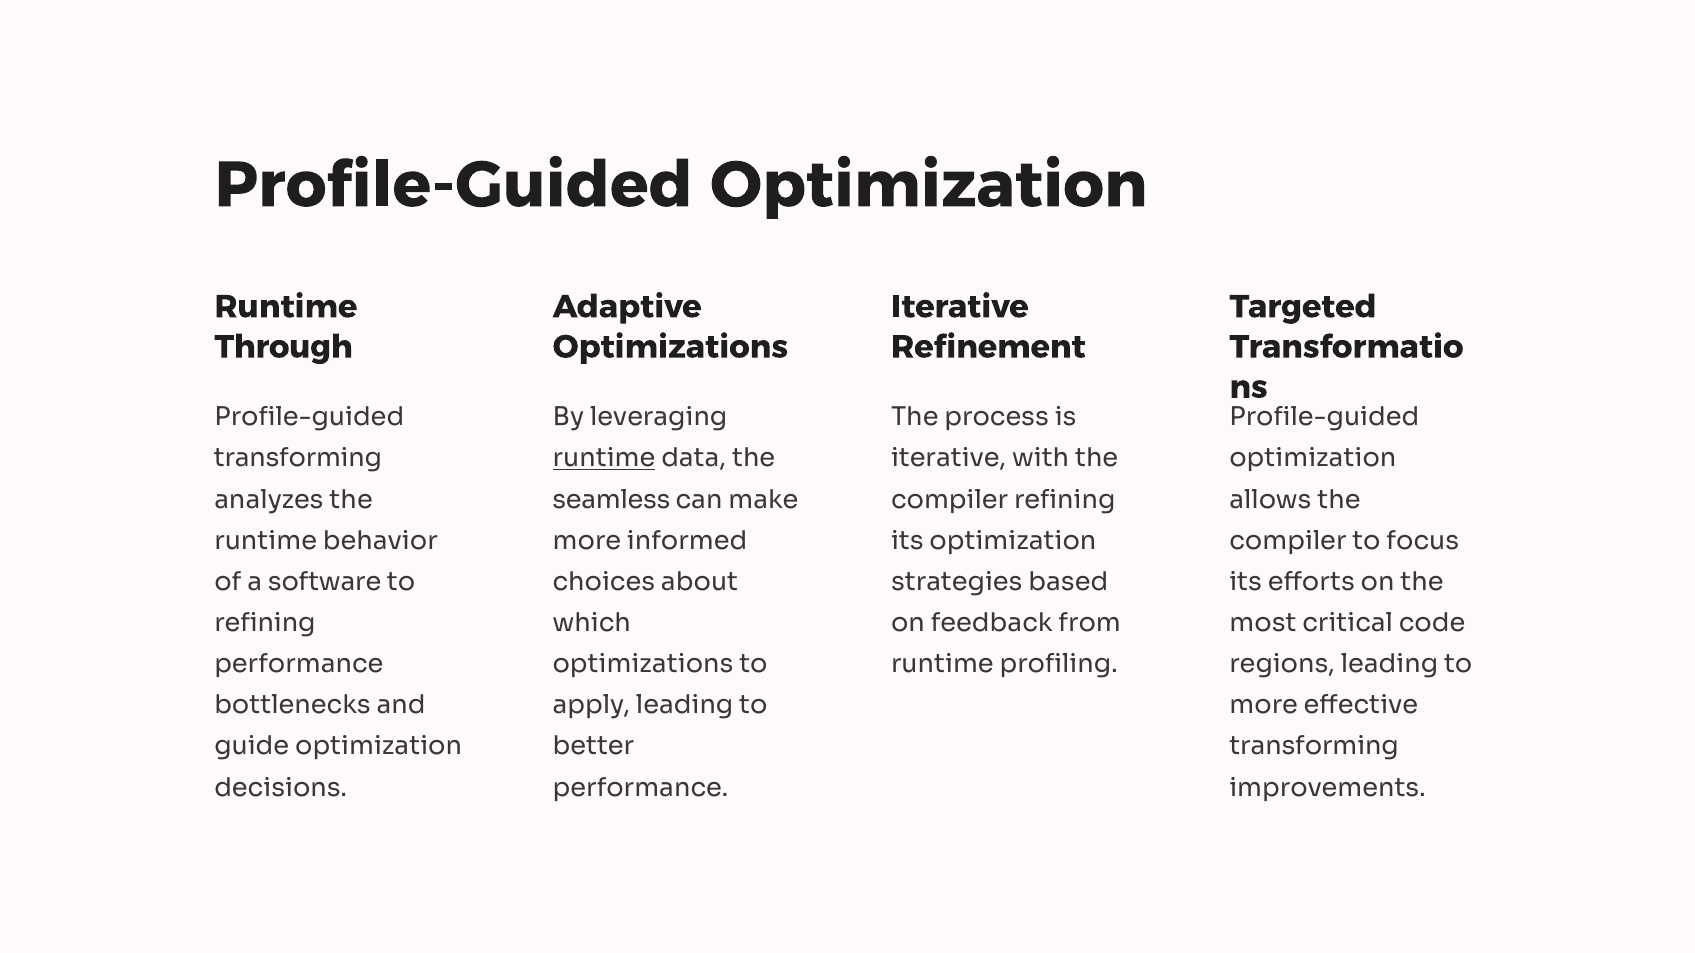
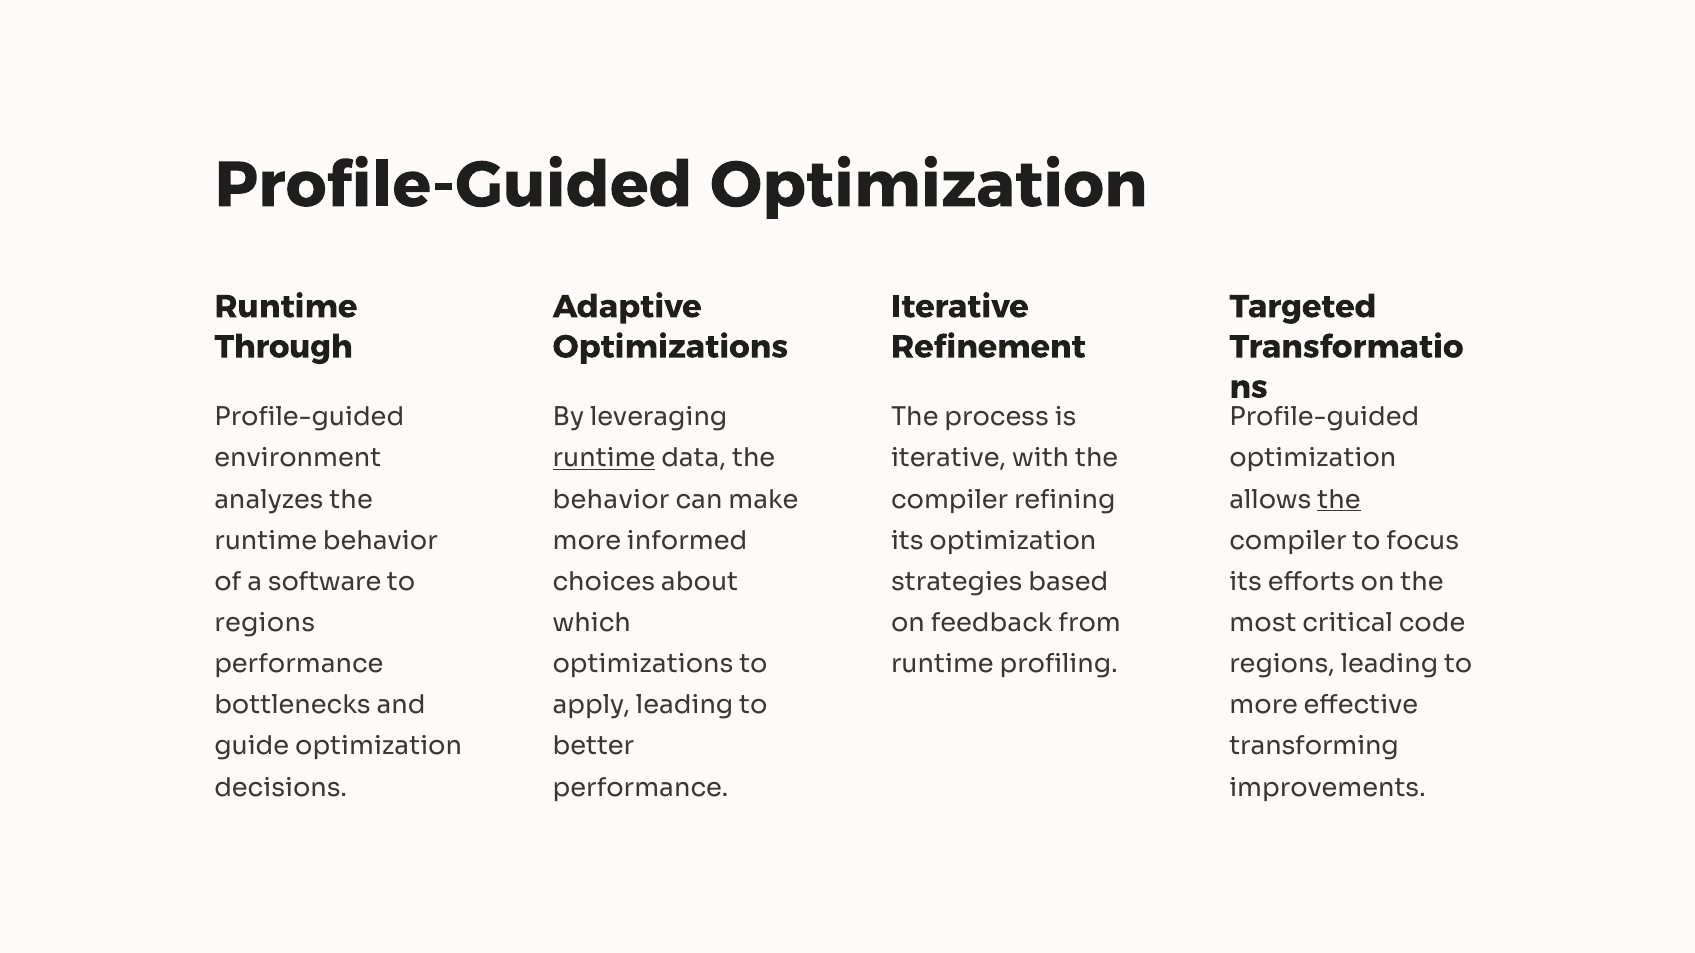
transforming: transforming -> environment (298, 459)
seamless: seamless -> behavior (611, 500)
the underline: none -> present (1339, 500)
refining: refining -> regions (265, 623)
